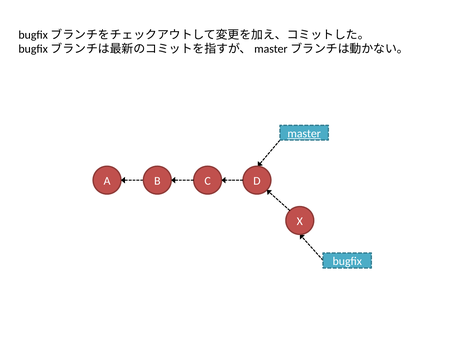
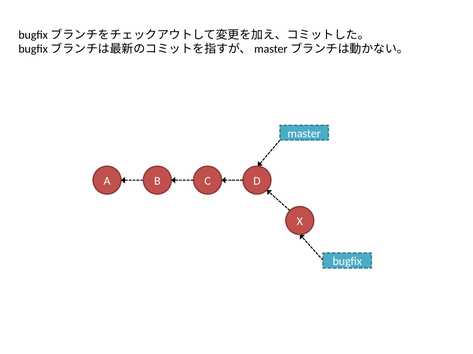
master underline: present -> none (304, 134)
